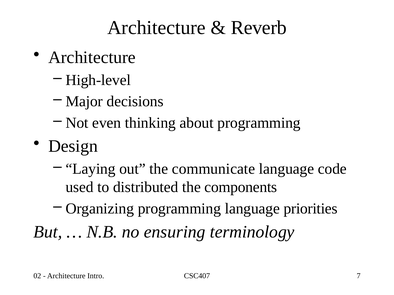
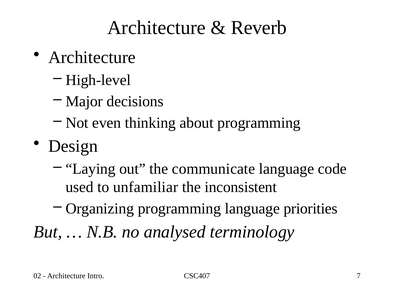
distributed: distributed -> unfamiliar (146, 187)
components: components -> inconsistent (241, 187)
ensuring: ensuring -> analysed (175, 232)
